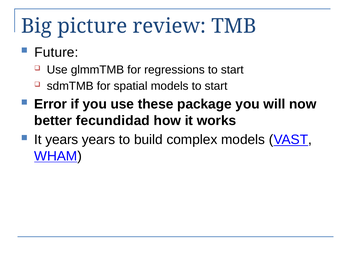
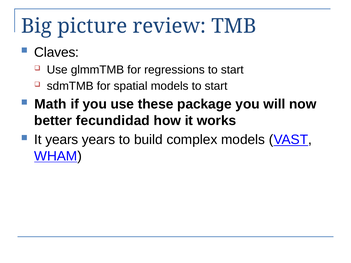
Future: Future -> Claves (57, 52)
Error: Error -> Math (50, 104)
